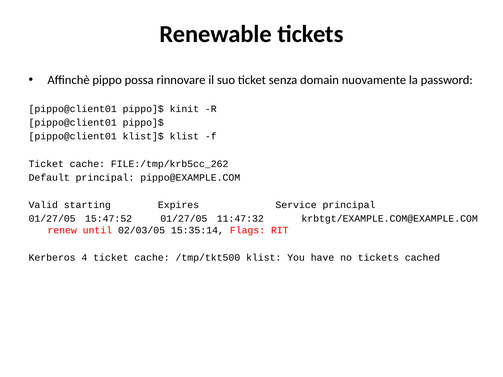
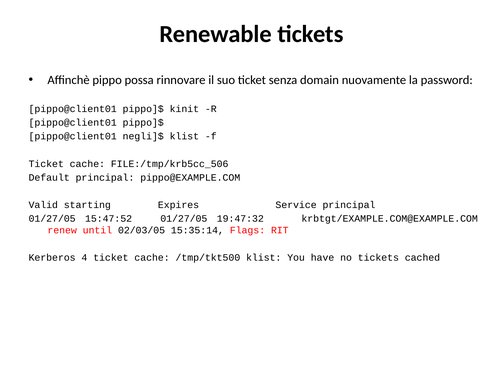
klist]$: klist]$ -> negli]$ (143, 137)
FILE:/tmp/krb5cc_262: FILE:/tmp/krb5cc_262 -> FILE:/tmp/krb5cc_506 (170, 164)
11:47:32: 11:47:32 -> 19:47:32 (240, 219)
